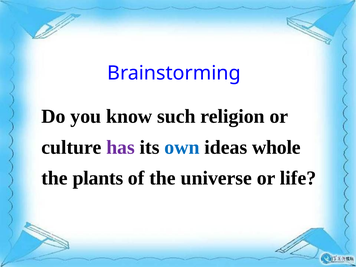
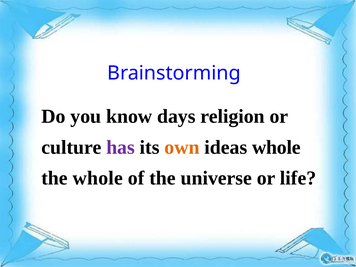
such: such -> days (176, 116)
own colour: blue -> orange (182, 147)
the plants: plants -> whole (98, 178)
